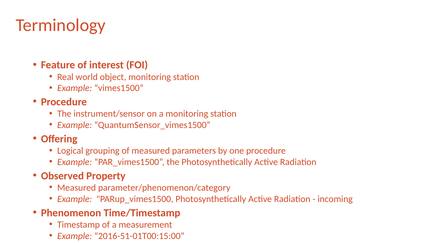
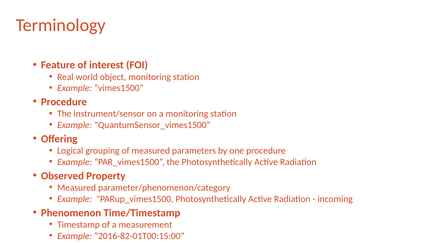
2016-51-01T00:15:00: 2016-51-01T00:15:00 -> 2016-82-01T00:15:00 (139, 236)
